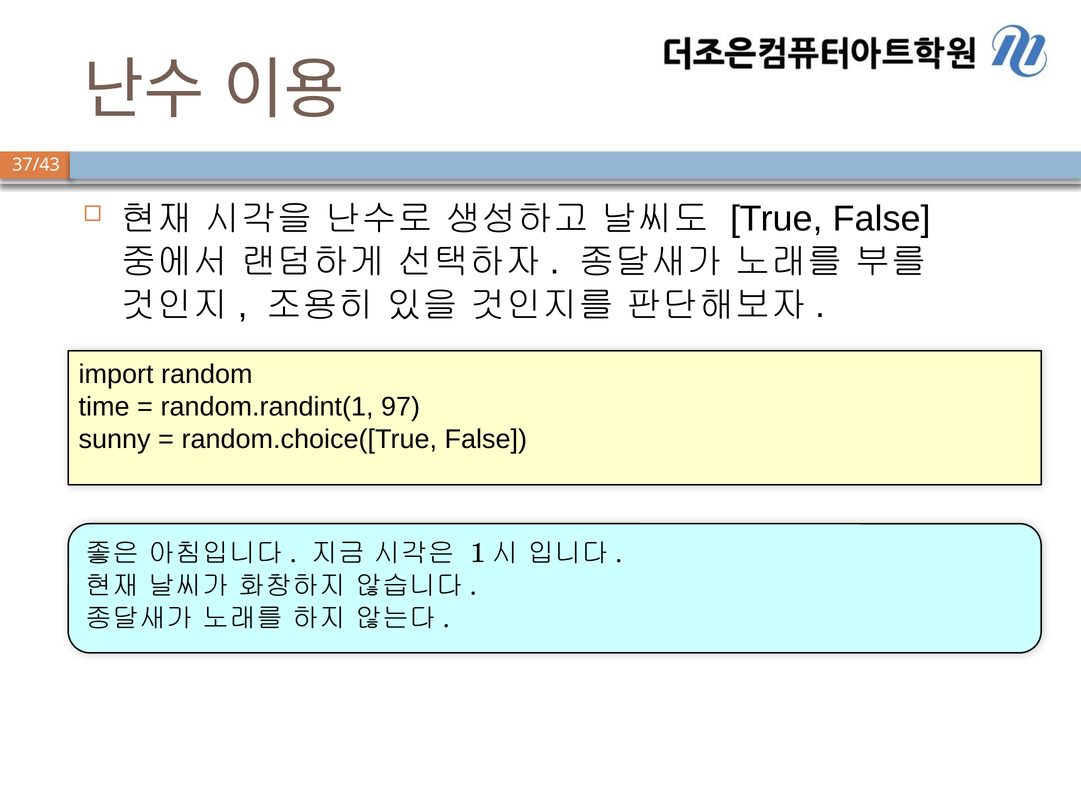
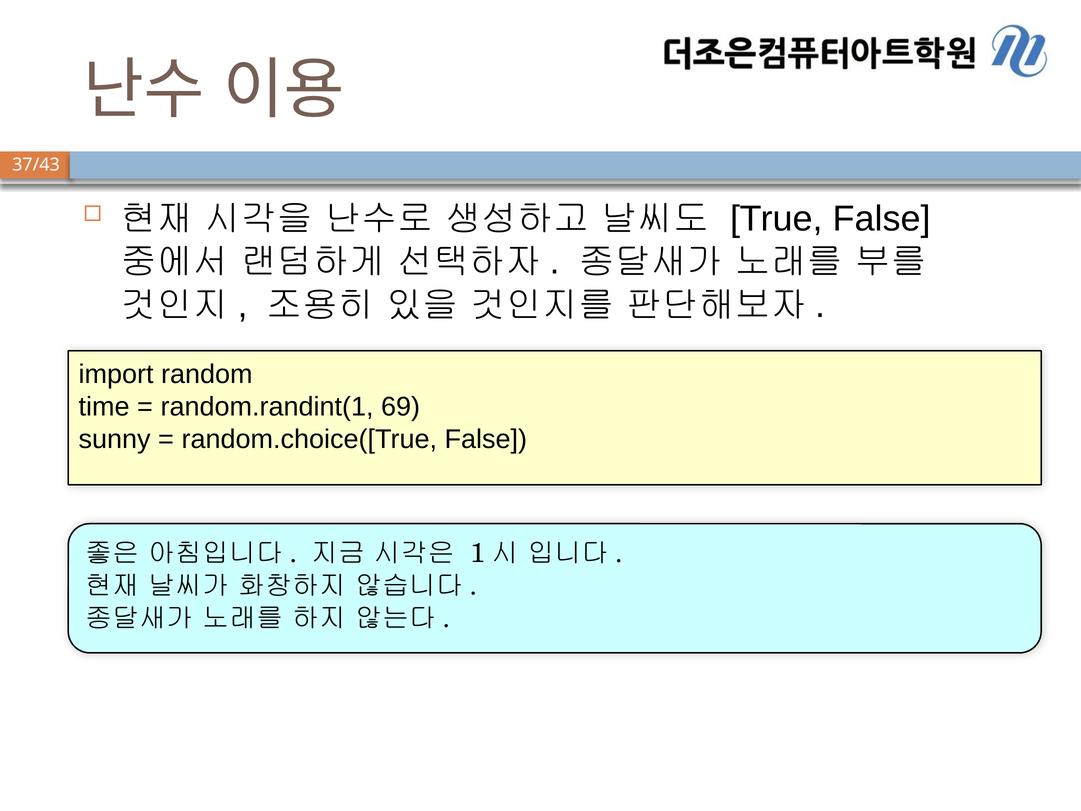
97: 97 -> 69 (401, 407)
